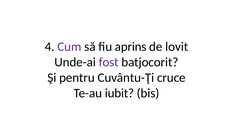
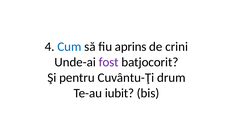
Cum colour: purple -> blue (69, 47)
lovit: lovit -> crini (177, 47)
cruce: cruce -> drum (171, 78)
